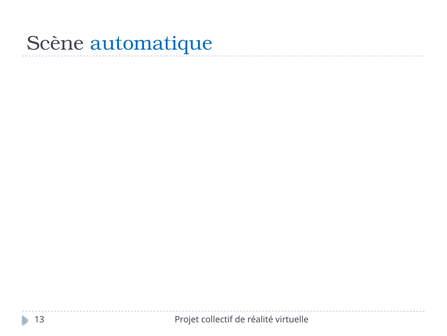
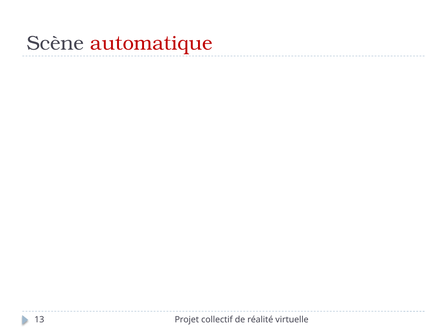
automatique colour: blue -> red (151, 43)
